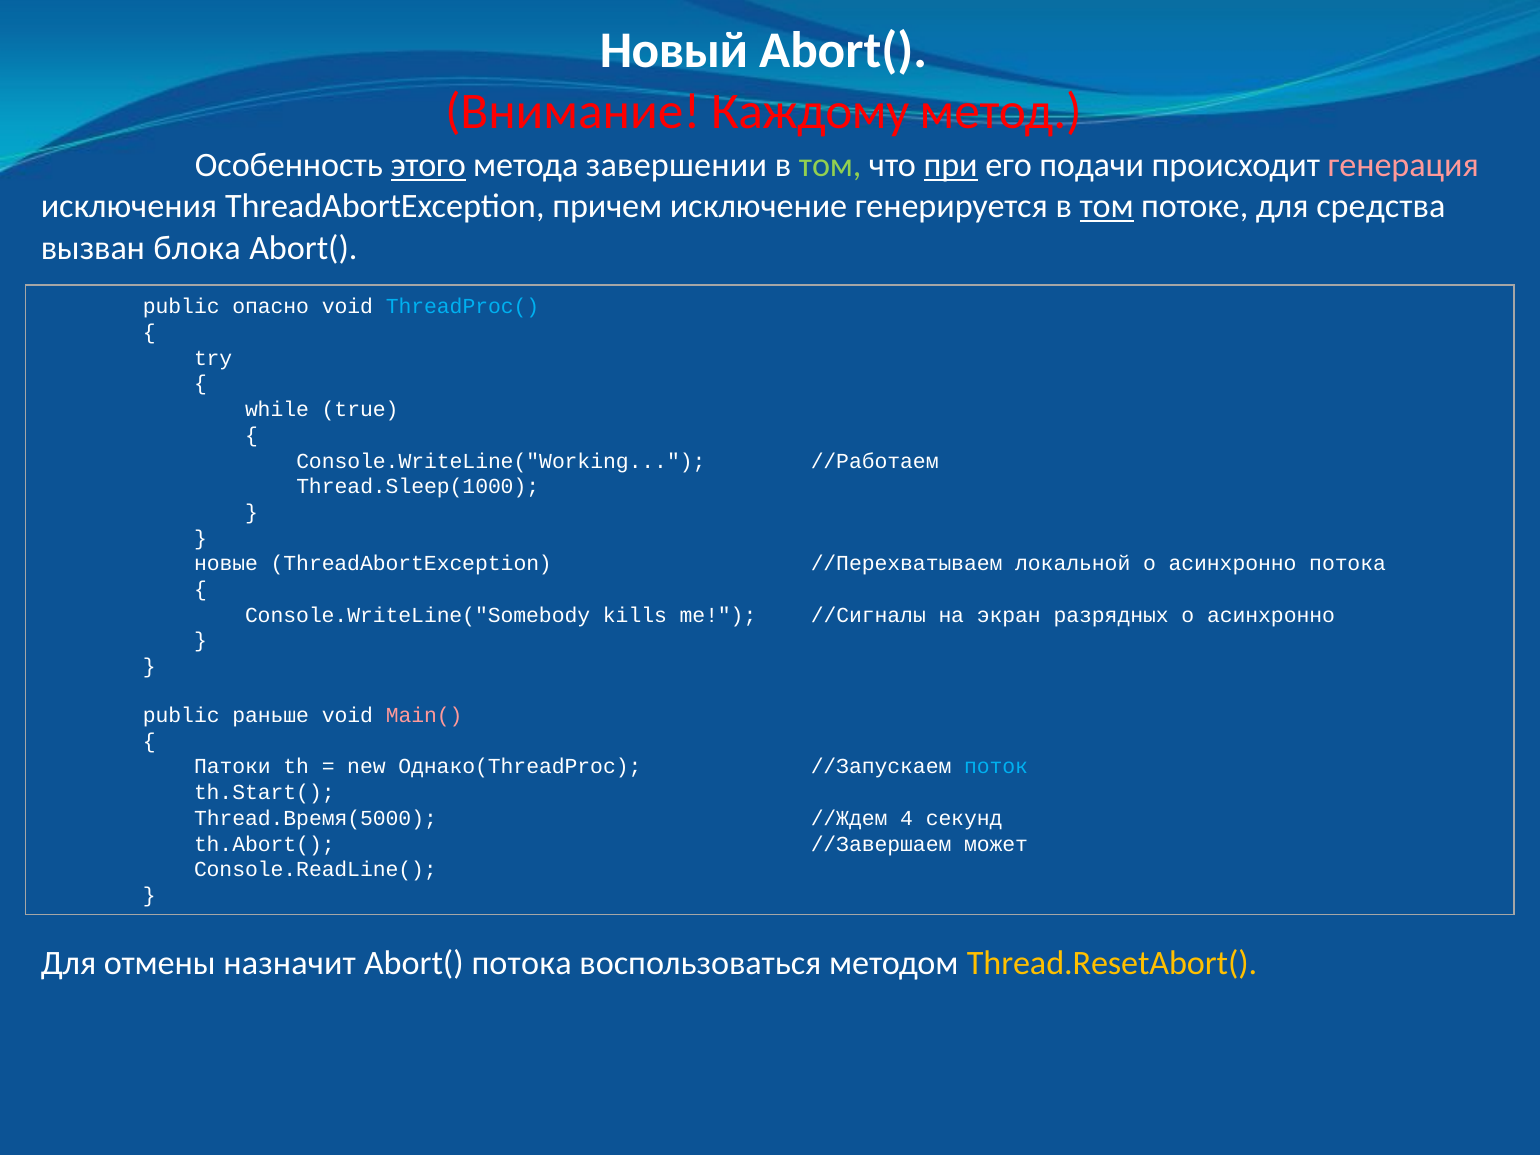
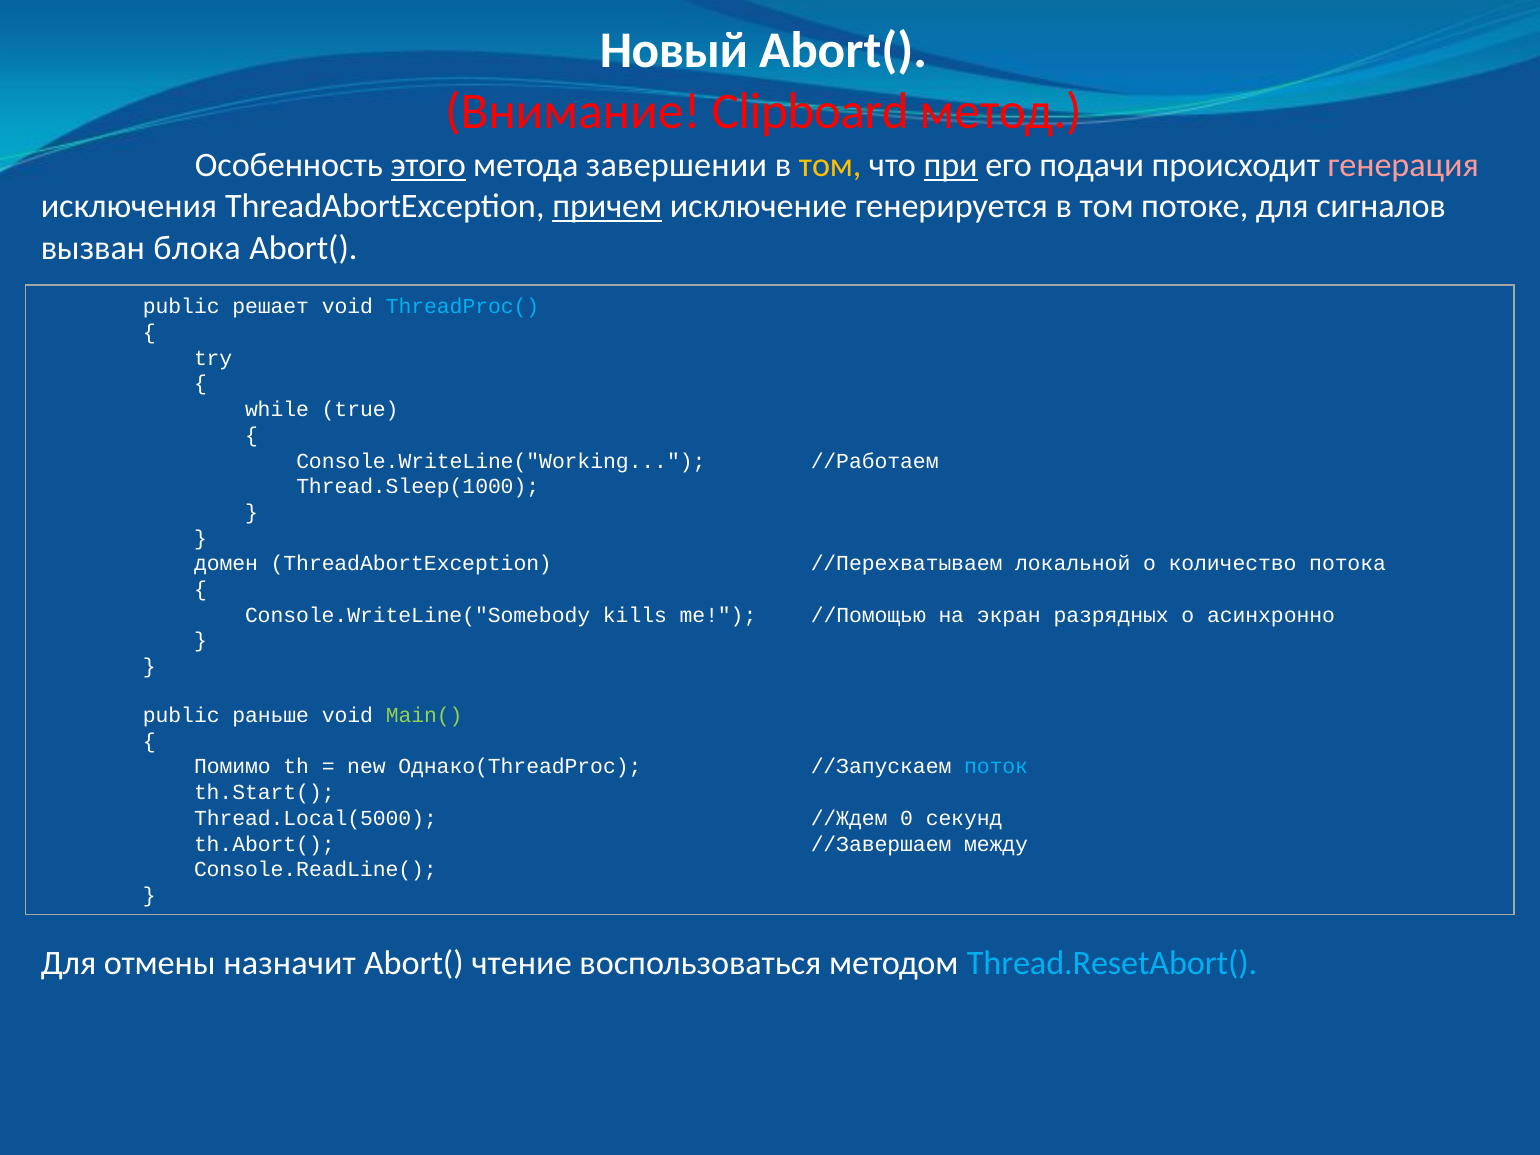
Каждому: Каждому -> Clipboard (810, 112)
том colour: light green -> yellow (830, 166)
причем underline: none -> present (607, 207)
том underline: present -> none (1107, 207)
средства: средства -> сигналов (1381, 207)
опасно: опасно -> решает (271, 307)
новые: новые -> домен (226, 564)
асинхронно: асинхронно -> количество (1233, 564)
//Сигналы: //Сигналы -> //Помощью (868, 615)
Main( colour: pink -> light green (424, 715)
Патоки: Патоки -> Помимо (232, 767)
Thread.Время(5000: Thread.Время(5000 -> Thread.Local(5000 (315, 818)
4: 4 -> 0 (907, 818)
может: может -> между (996, 844)
Abort( потока: потока -> чтение (522, 964)
Thread.ResetAbort( colour: yellow -> light blue (1112, 964)
